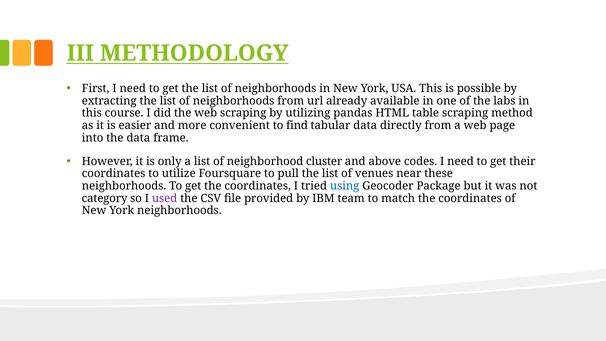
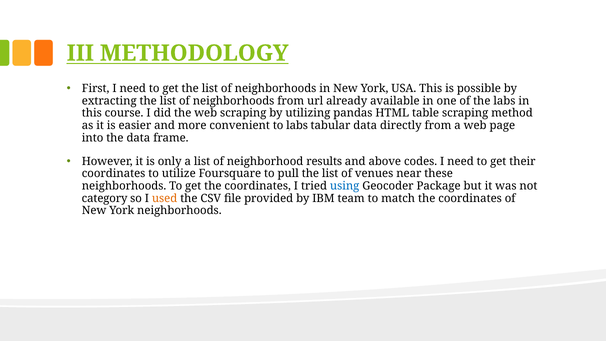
to find: find -> labs (297, 125)
cluster: cluster -> results (324, 161)
used colour: purple -> orange (165, 198)
